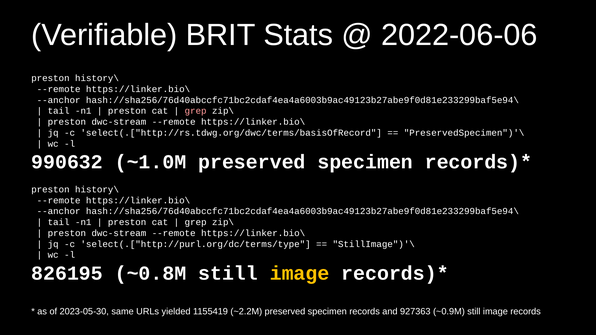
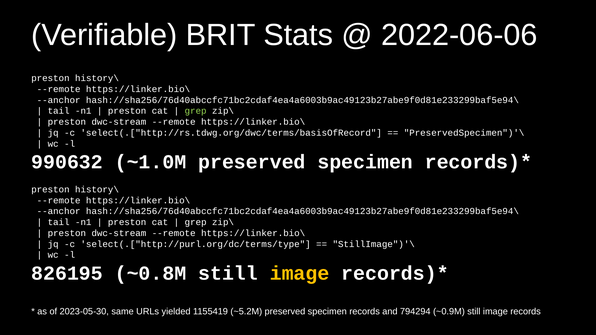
grep colour: pink -> light green (196, 111)
~2.2M: ~2.2M -> ~5.2M (246, 312)
927363: 927363 -> 794294 (415, 312)
